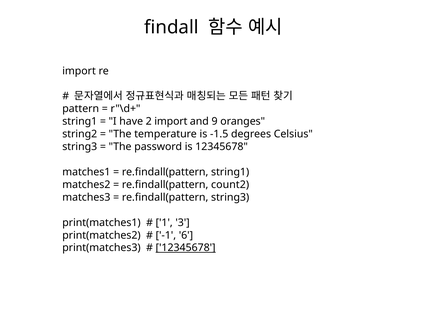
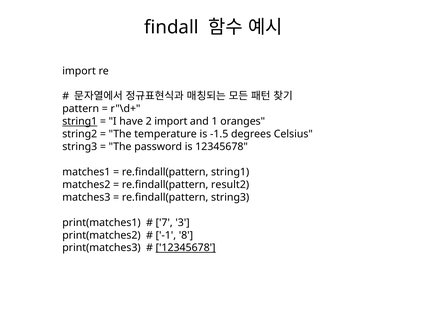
string1 underline: none -> present (80, 122)
9: 9 -> 1 (215, 122)
count2: count2 -> result2 (230, 185)
1: 1 -> 7 (164, 223)
6: 6 -> 8 (186, 236)
